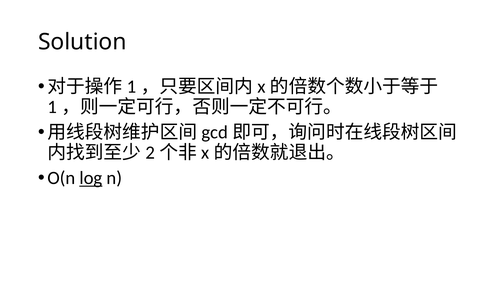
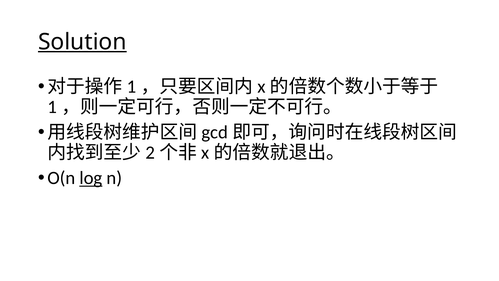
Solution underline: none -> present (82, 42)
